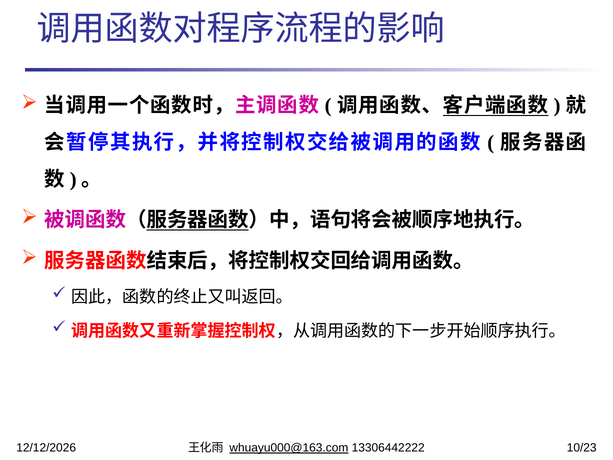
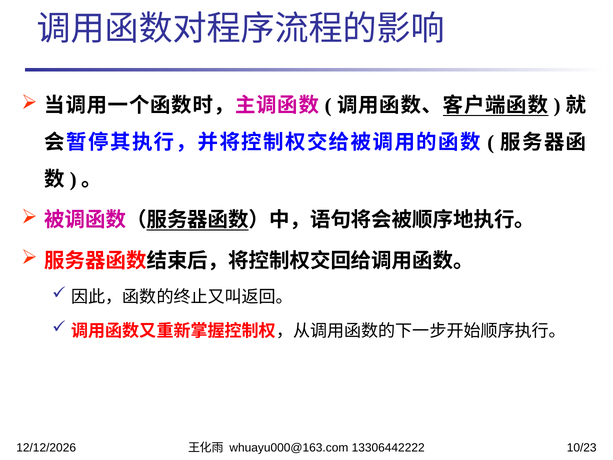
whuayu000@163.com underline: present -> none (289, 448)
